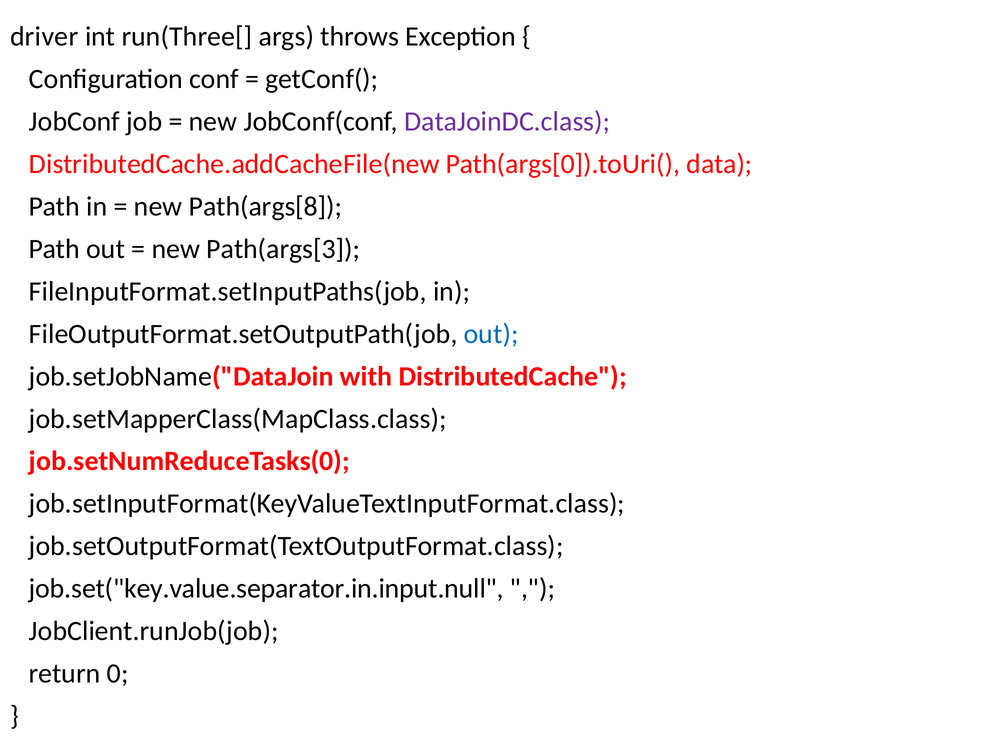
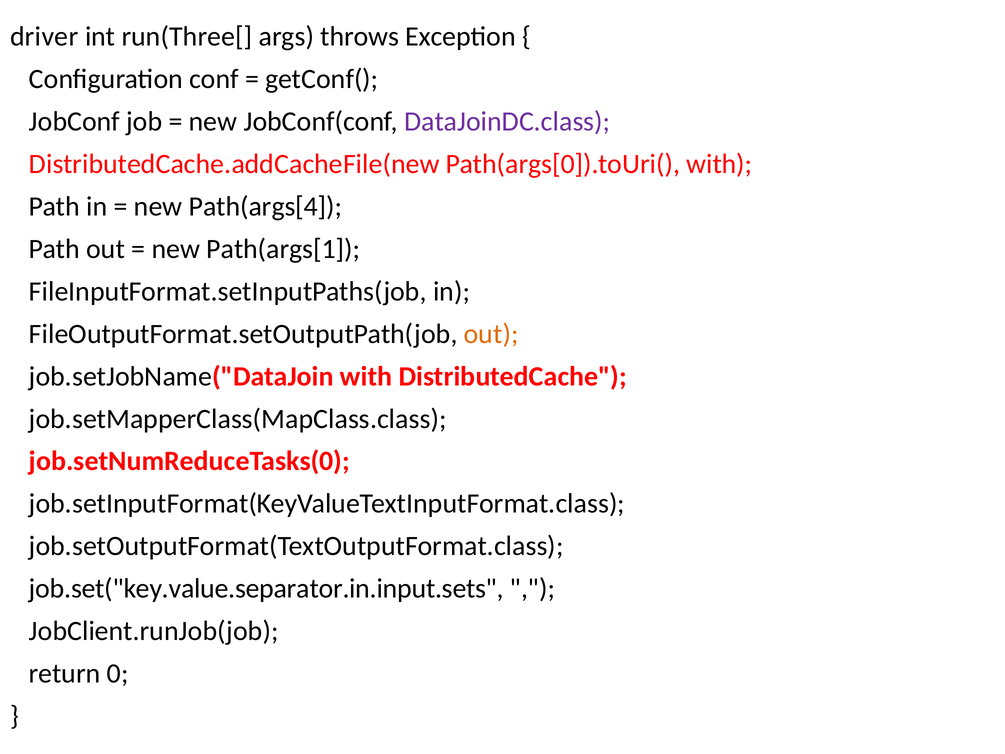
Path(args[0]).toUri( data: data -> with (719, 164)
Path(args[8: Path(args[8 -> Path(args[4 (265, 206)
Path(args[3: Path(args[3 -> Path(args[1 (283, 249)
out colour: blue -> orange (491, 334)
job.set("key.value.separator.in.input.null: job.set("key.value.separator.in.input.null -> job.set("key.value.separator.in.input.sets (266, 588)
